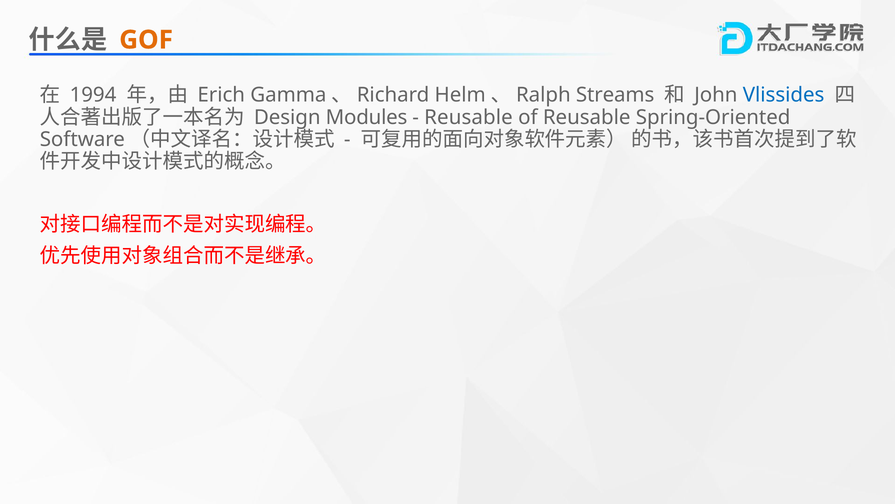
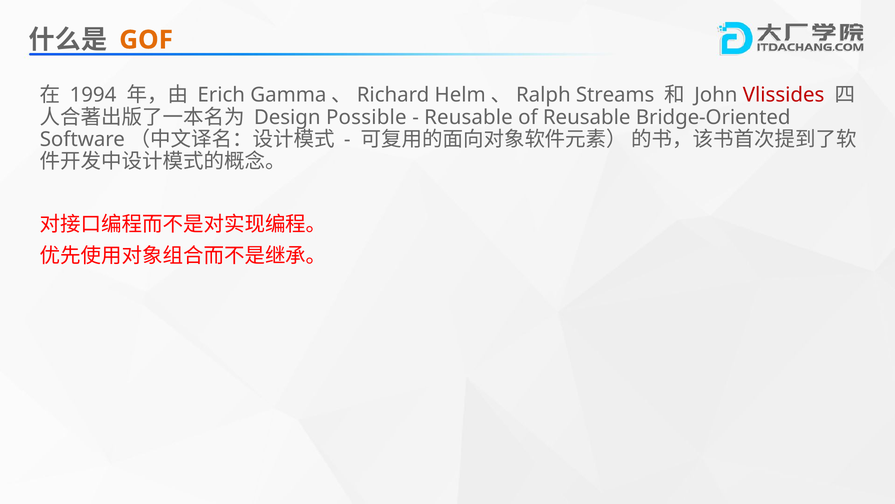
Vlissides colour: blue -> red (784, 95)
Modules: Modules -> Possible (366, 117)
Spring-Oriented: Spring-Oriented -> Bridge-Oriented (713, 117)
